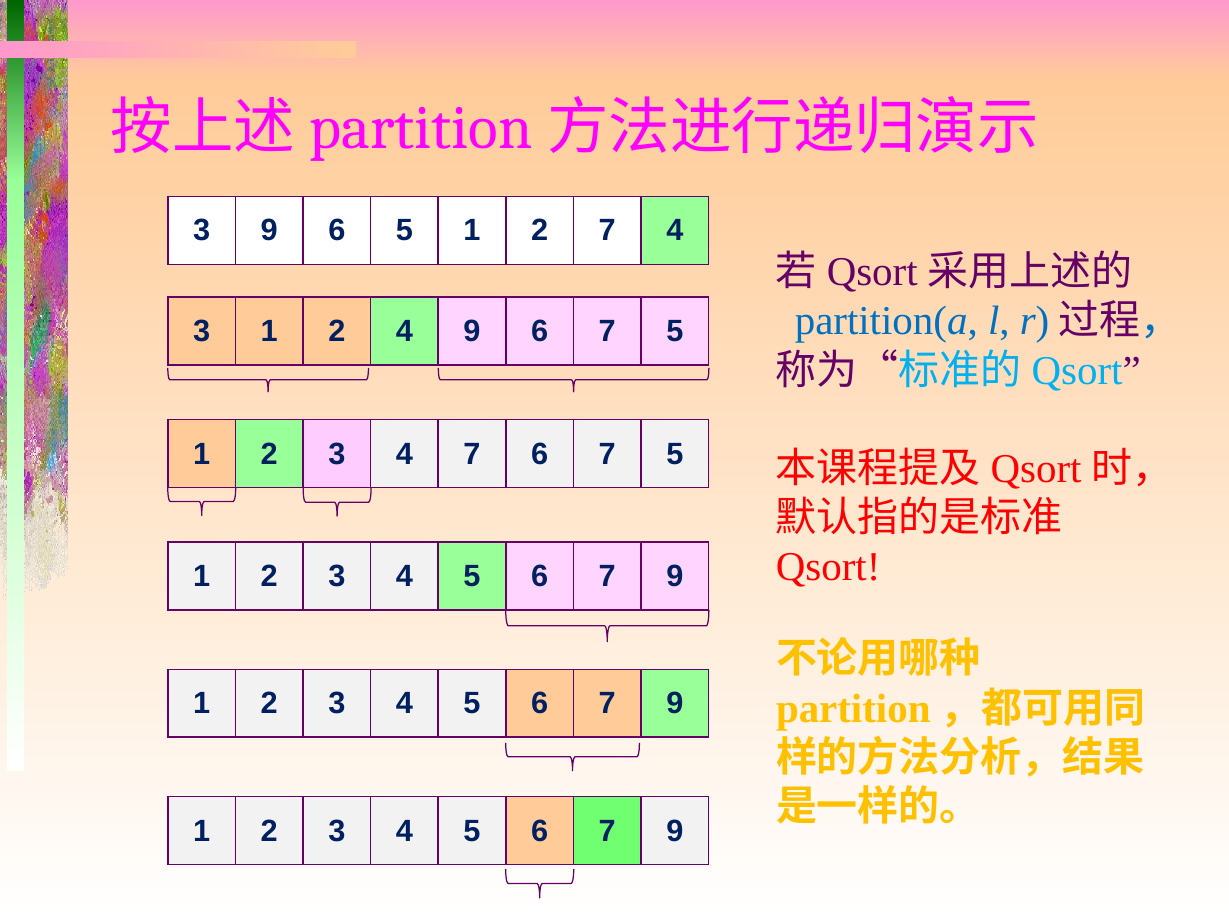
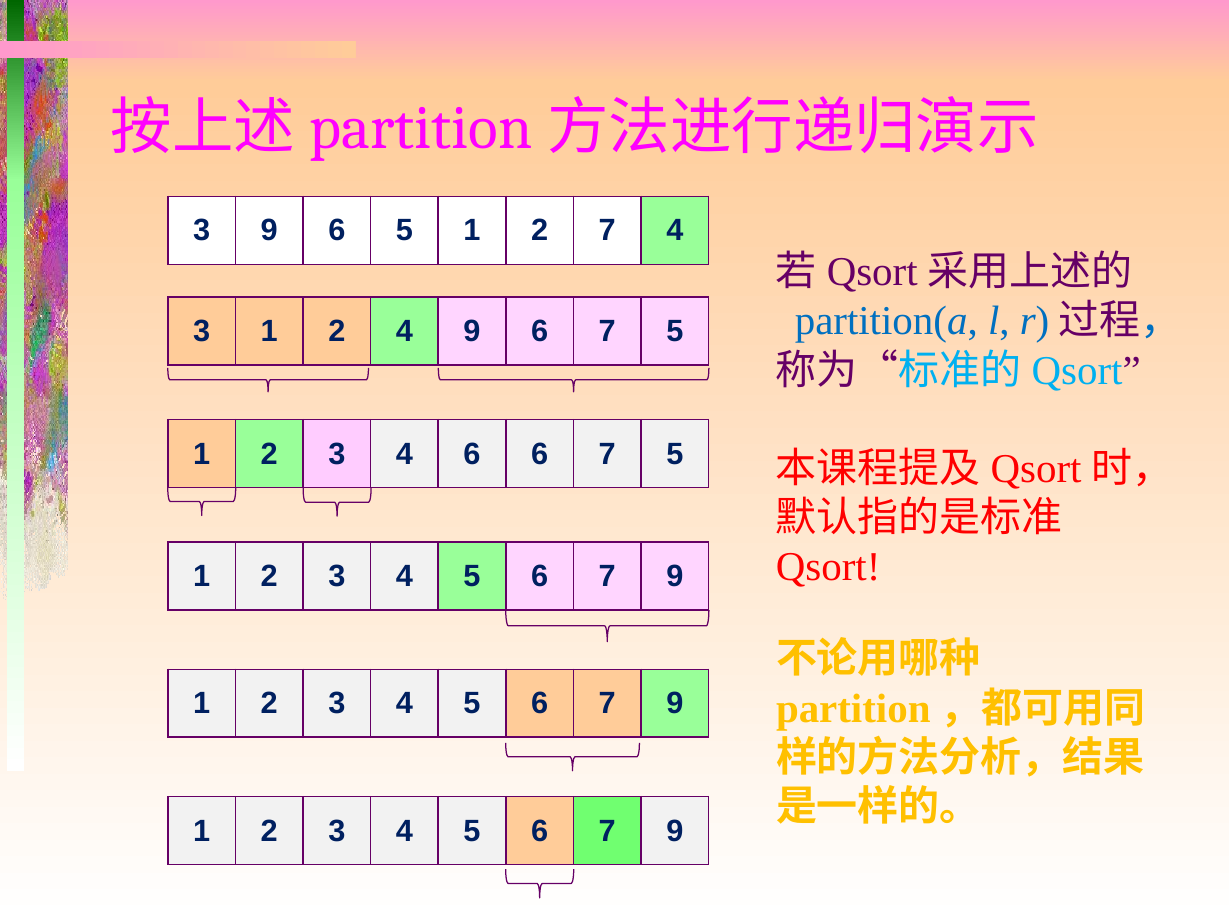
4 7: 7 -> 6 (472, 454)
